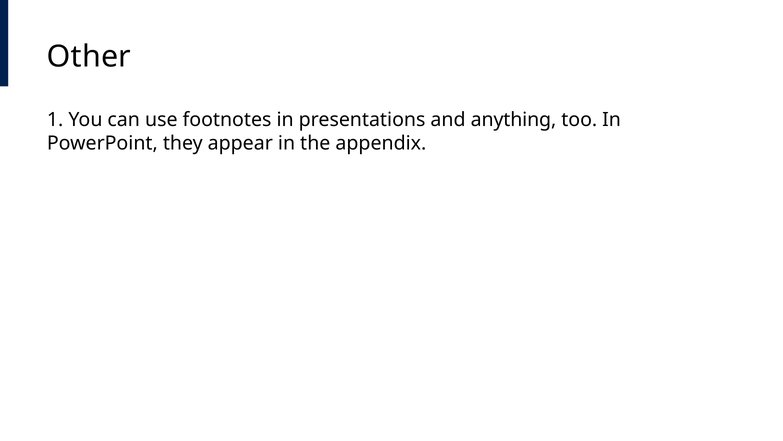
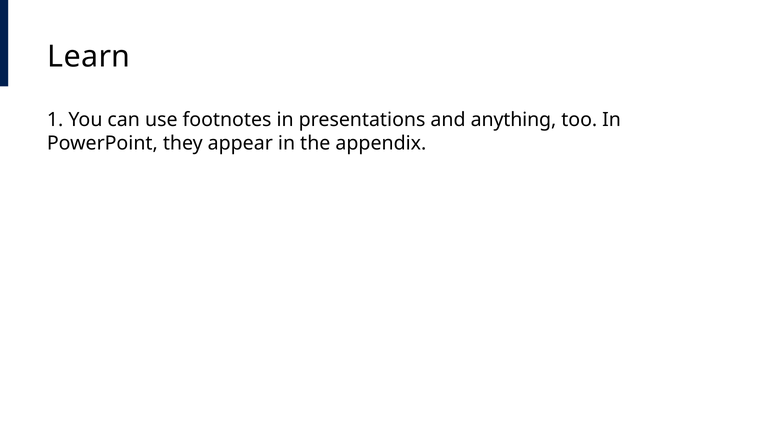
Other: Other -> Learn (89, 56)
